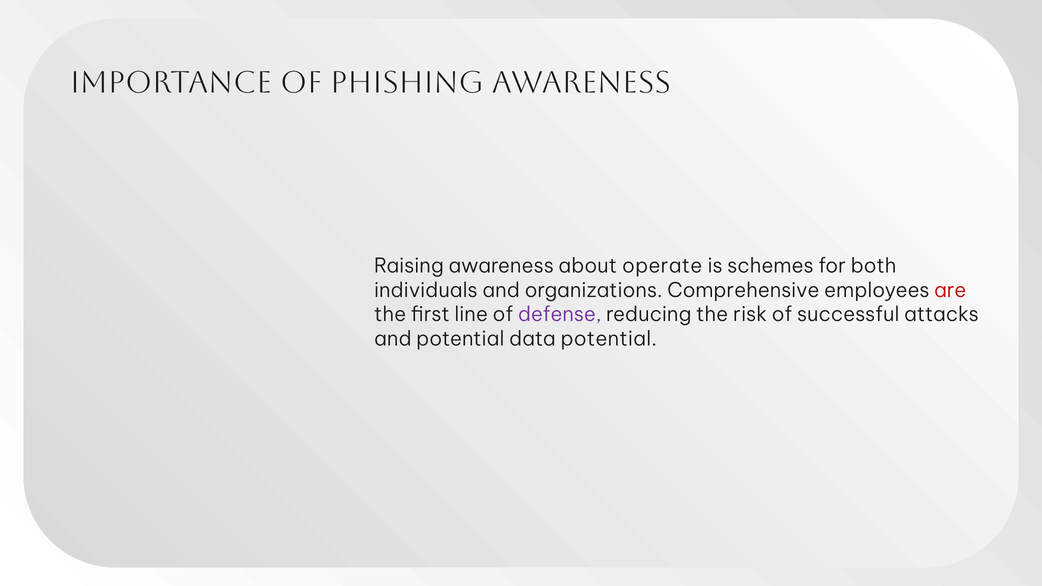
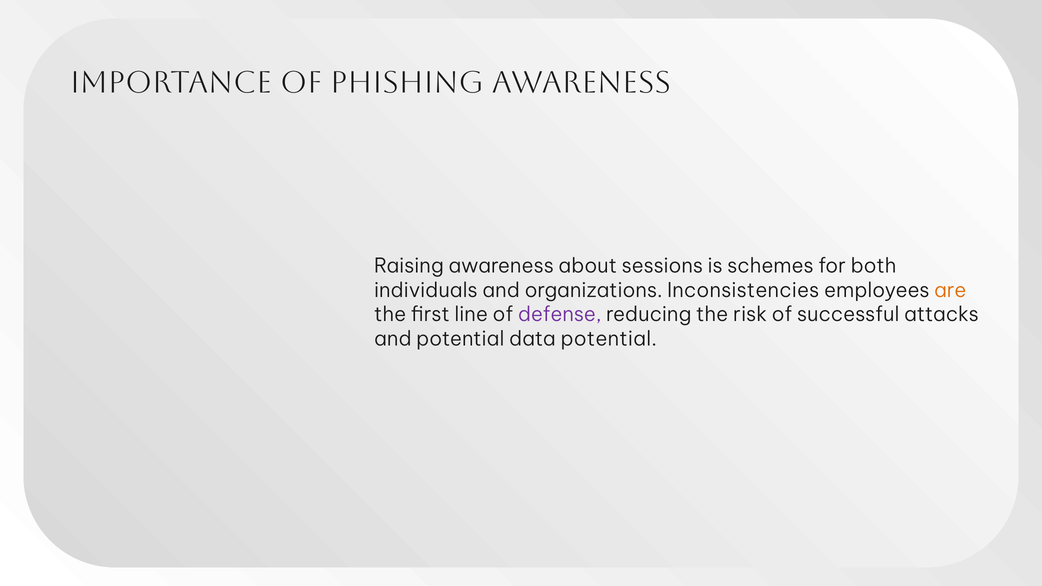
operate: operate -> sessions (662, 266)
Comprehensive: Comprehensive -> Inconsistencies (743, 290)
are colour: red -> orange (950, 290)
